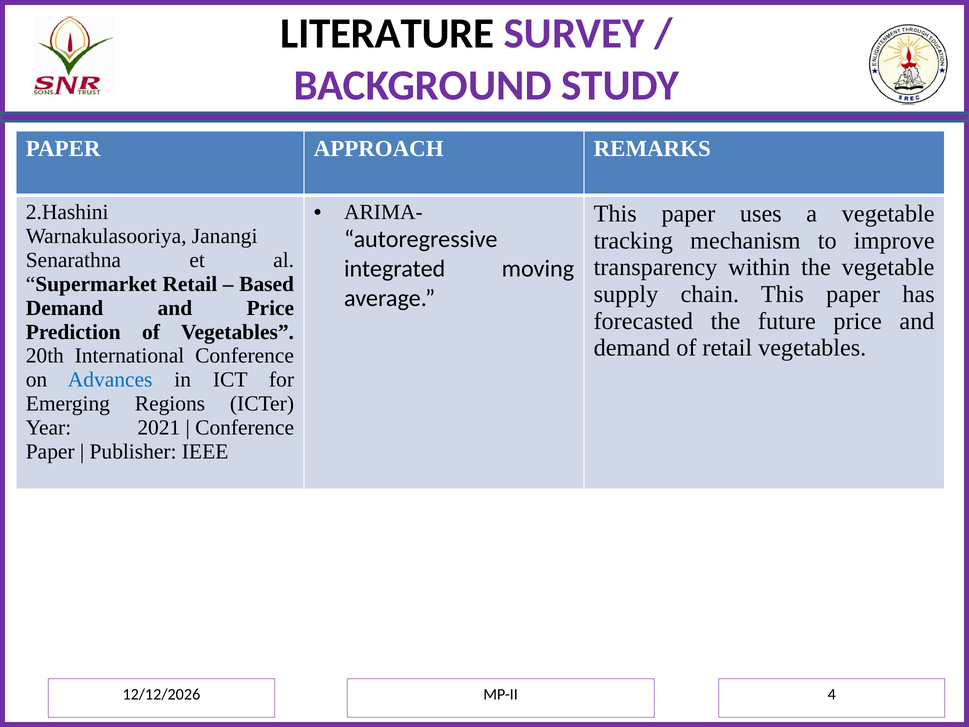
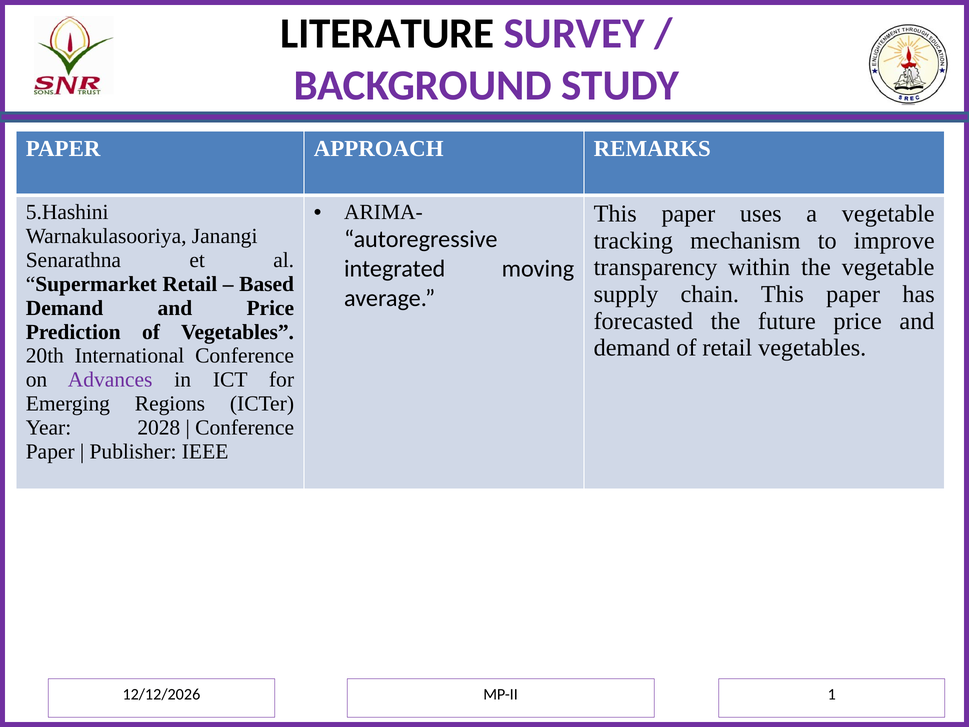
2.Hashini: 2.Hashini -> 5.Hashini (67, 212)
Advances colour: blue -> purple (110, 380)
2021: 2021 -> 2028 (159, 427)
4: 4 -> 1 (832, 694)
